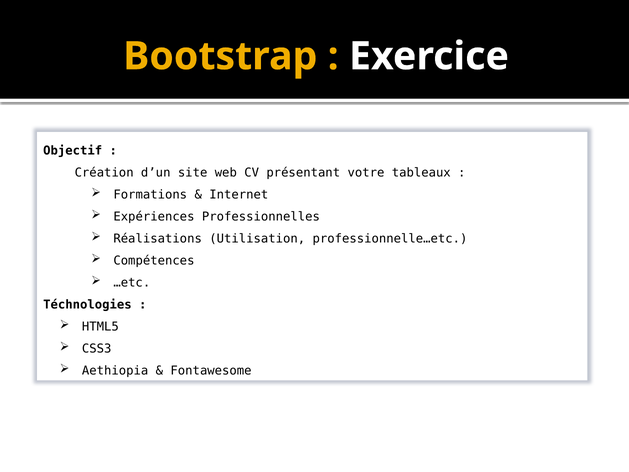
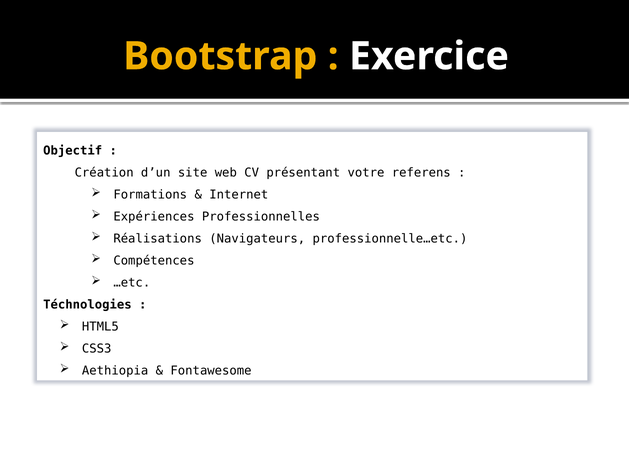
tableaux: tableaux -> referens (421, 172)
Utilisation: Utilisation -> Navigateurs (257, 238)
